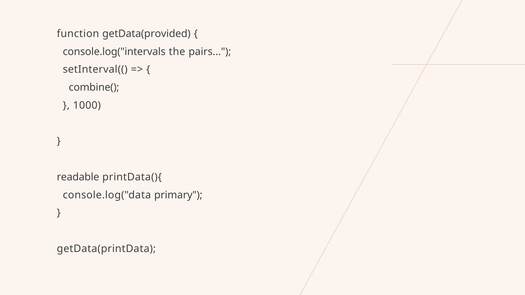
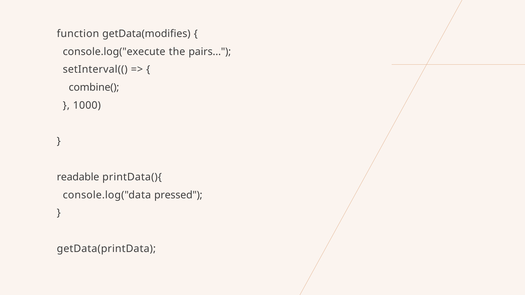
getData(provided: getData(provided -> getData(modifies (146, 34)
console.log("intervals: console.log("intervals -> console.log("execute (114, 52)
primary: primary -> pressed (178, 195)
